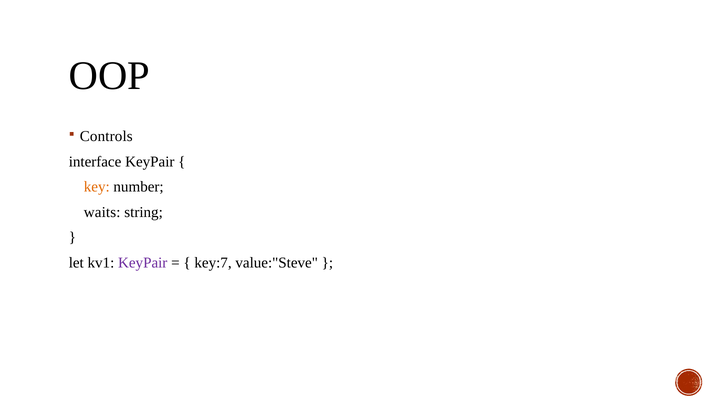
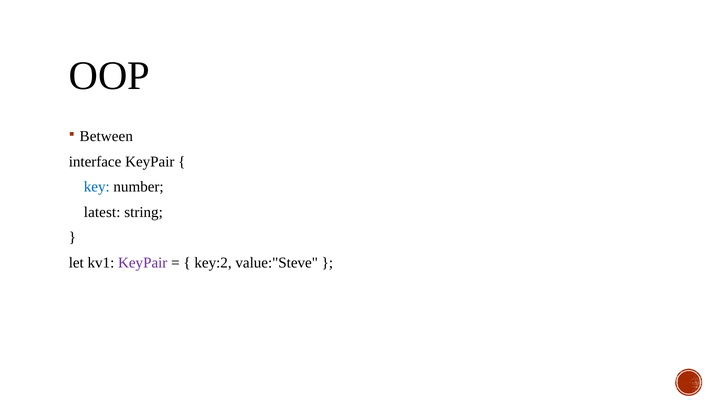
Controls: Controls -> Between (106, 136)
key colour: orange -> blue (97, 187)
waits: waits -> latest (102, 212)
key:7: key:7 -> key:2 (213, 263)
